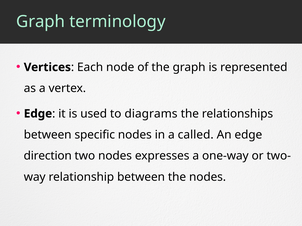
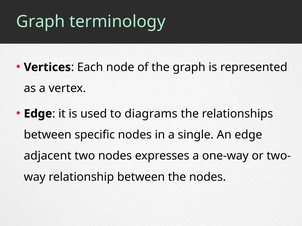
called: called -> single (196, 135)
direction: direction -> adjacent (48, 156)
